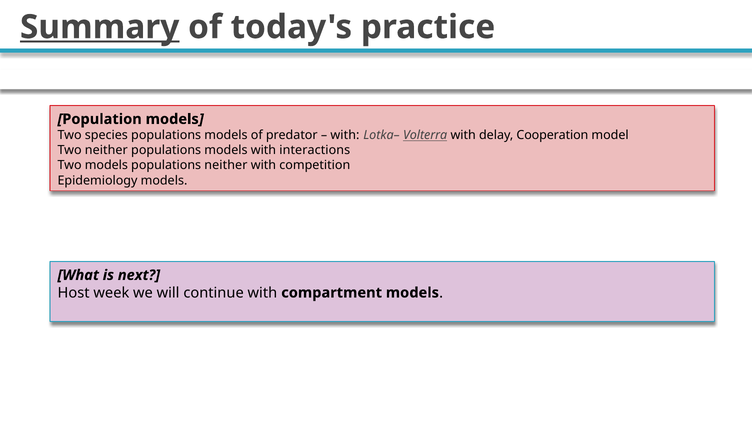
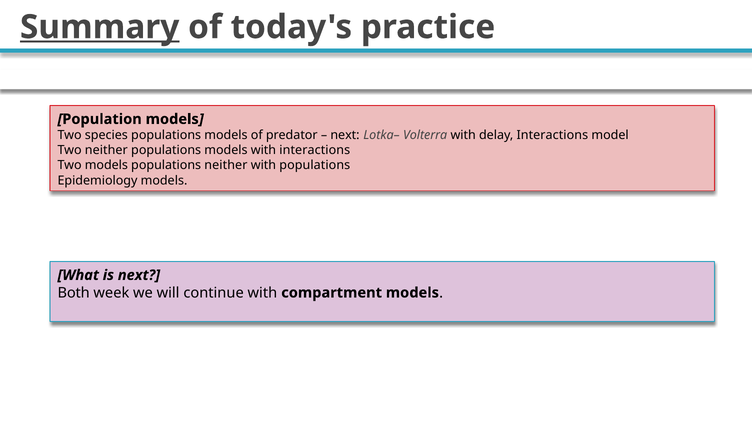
with: with -> next (345, 135)
Volterra underline: present -> none (425, 135)
delay Cooperation: Cooperation -> Interactions (552, 135)
with competition: competition -> populations (315, 165)
Host: Host -> Both (74, 293)
